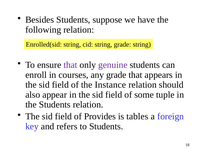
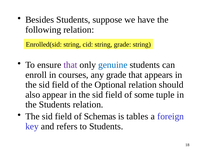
genuine colour: purple -> blue (113, 65)
Instance: Instance -> Optional (110, 85)
Provides: Provides -> Schemas (100, 117)
